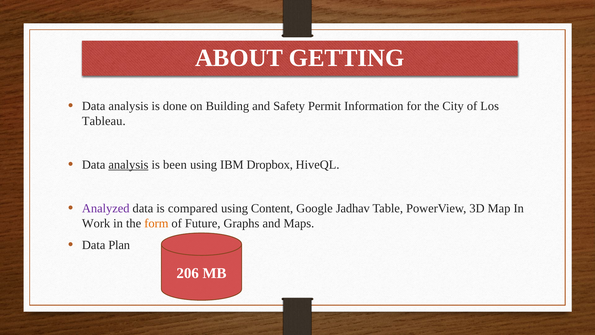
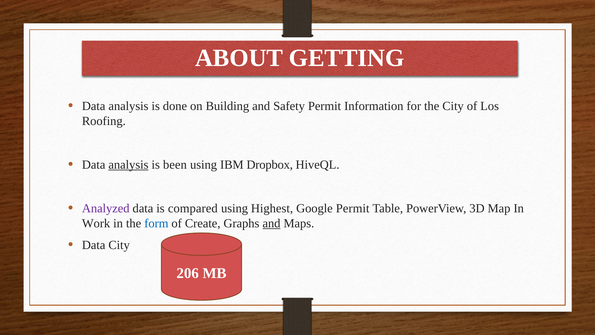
Tableau: Tableau -> Roofing (104, 121)
Content: Content -> Highest (272, 208)
Google Jadhav: Jadhav -> Permit (353, 208)
form colour: orange -> blue (156, 223)
Future: Future -> Create (203, 223)
and underline: none -> present (271, 223)
Data Plan: Plan -> City (119, 245)
